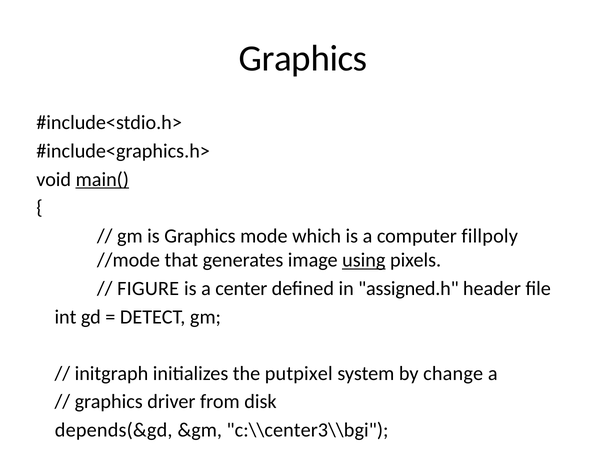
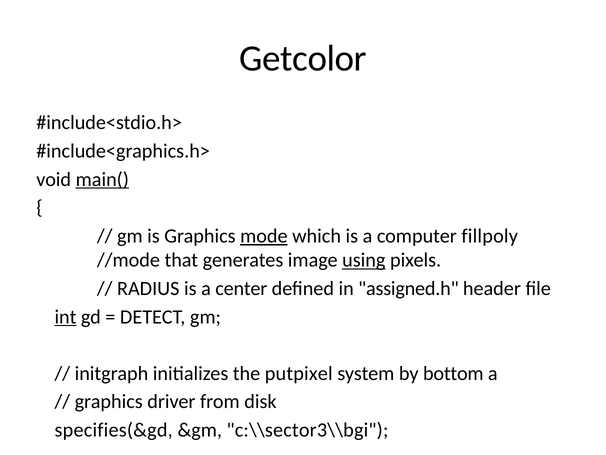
Graphics: Graphics -> Getcolor (303, 59)
mode underline: none -> present (264, 236)
FIGURE: FIGURE -> RADIUS (148, 288)
int underline: none -> present (65, 316)
change: change -> bottom (453, 373)
depends(&gd: depends(&gd -> specifies(&gd (114, 430)
c:\\center3\\bgi: c:\\center3\\bgi -> c:\\sector3\\bgi (307, 430)
